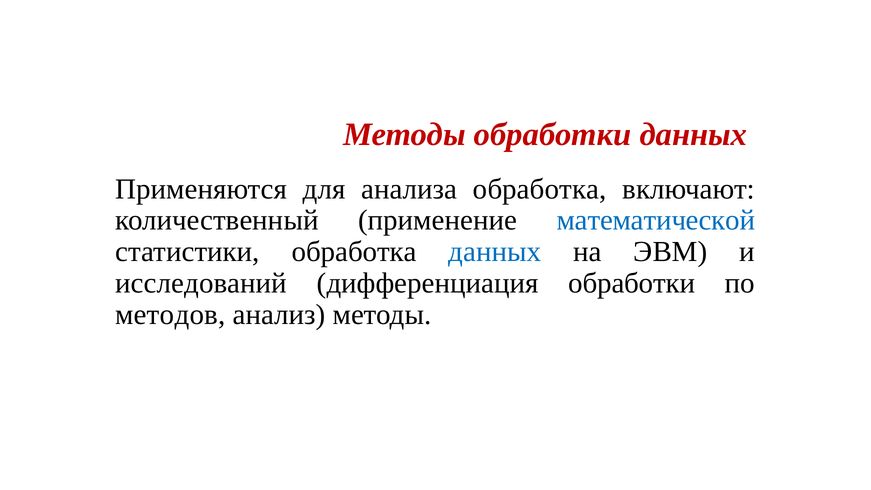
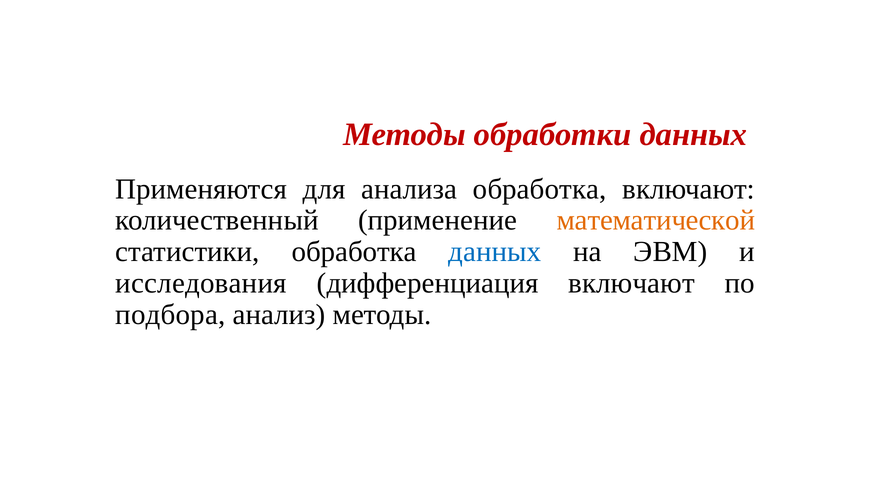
математической colour: blue -> orange (656, 220)
исследований: исследований -> исследования (201, 283)
дифференциация обработки: обработки -> включают (632, 283)
методов: методов -> подбора (170, 314)
